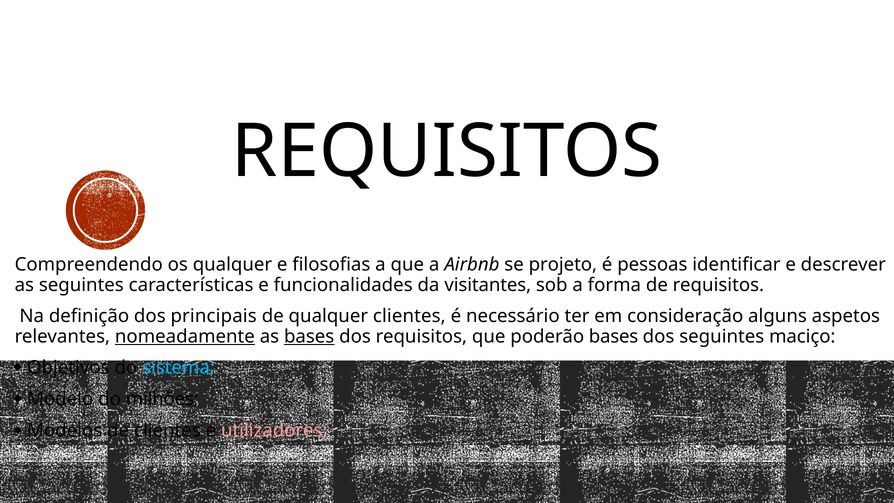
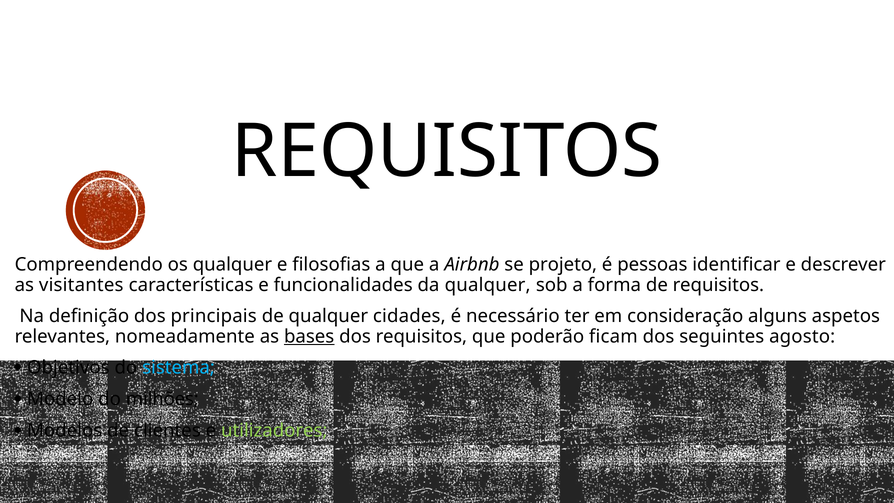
as seguintes: seguintes -> visitantes (81, 285)
da visitantes: visitantes -> qualquer (488, 285)
qualquer clientes: clientes -> cidades (409, 316)
nomeadamente underline: present -> none (185, 336)
poderão bases: bases -> ficam (613, 336)
maciço: maciço -> agosto (802, 336)
utilizadores colour: pink -> light green (274, 430)
